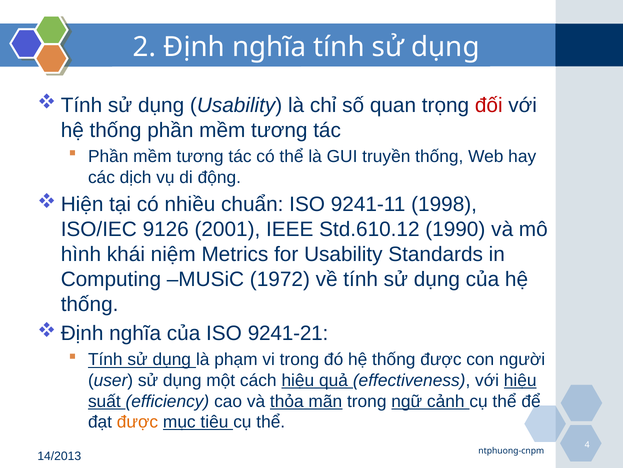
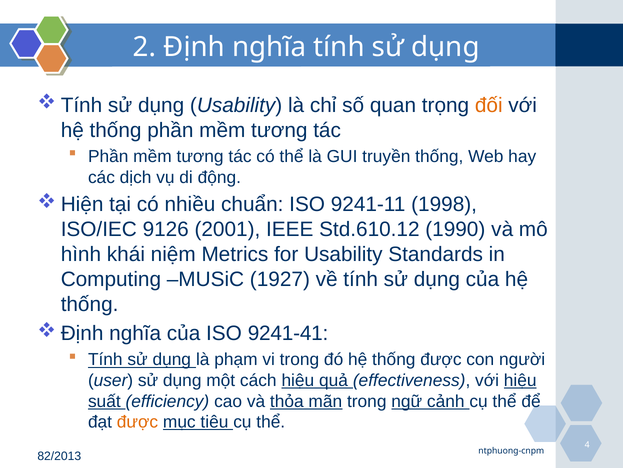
đối colour: red -> orange (489, 105)
1972: 1972 -> 1927 (280, 279)
9241-21: 9241-21 -> 9241-41 (288, 333)
14/2013: 14/2013 -> 82/2013 (59, 455)
